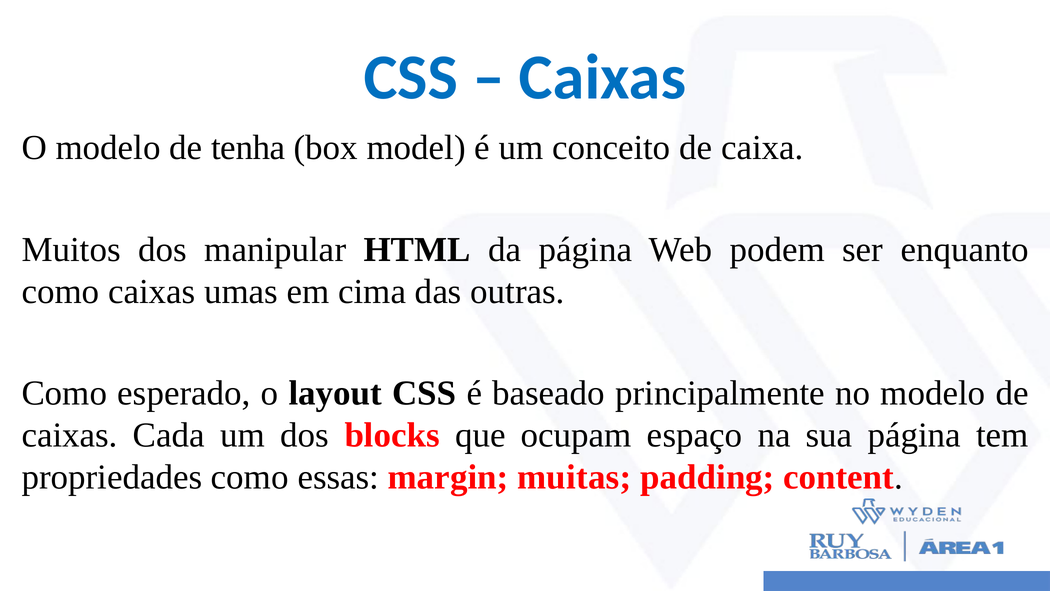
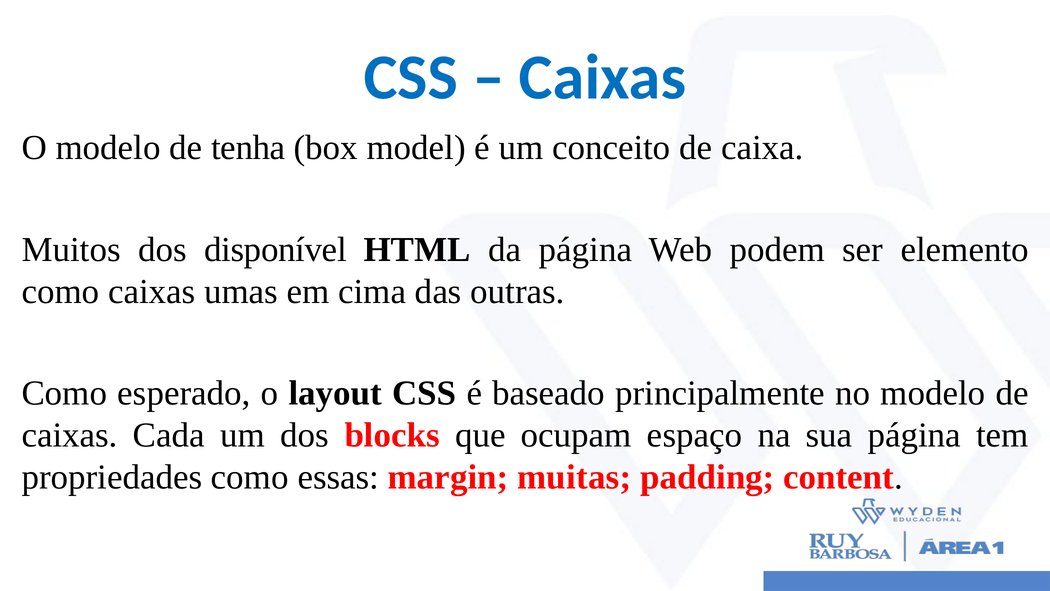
manipular: manipular -> disponível (275, 249)
enquanto: enquanto -> elemento (965, 249)
